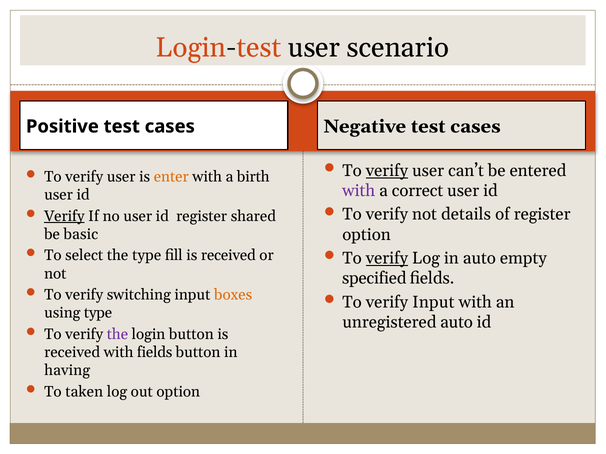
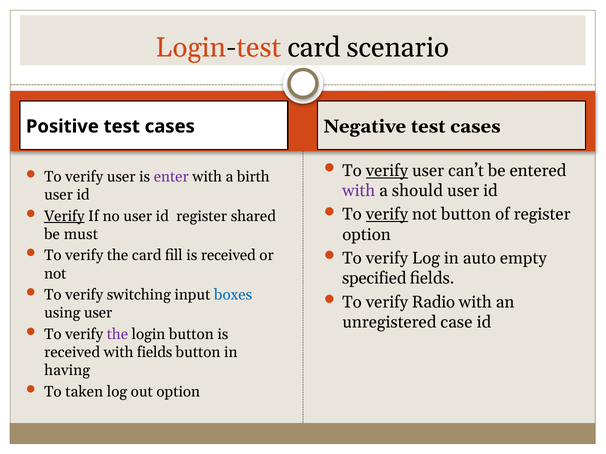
Login-test user: user -> card (314, 48)
enter colour: orange -> purple (171, 177)
correct: correct -> should (417, 191)
verify underline: none -> present (387, 215)
not details: details -> button (466, 215)
basic: basic -> must (81, 234)
select: select -> verify (84, 256)
the type: type -> card (147, 256)
verify underline: present -> none (387, 259)
boxes colour: orange -> blue (233, 295)
verify Input: Input -> Radio (433, 302)
using type: type -> user (98, 313)
unregistered auto: auto -> case (456, 323)
